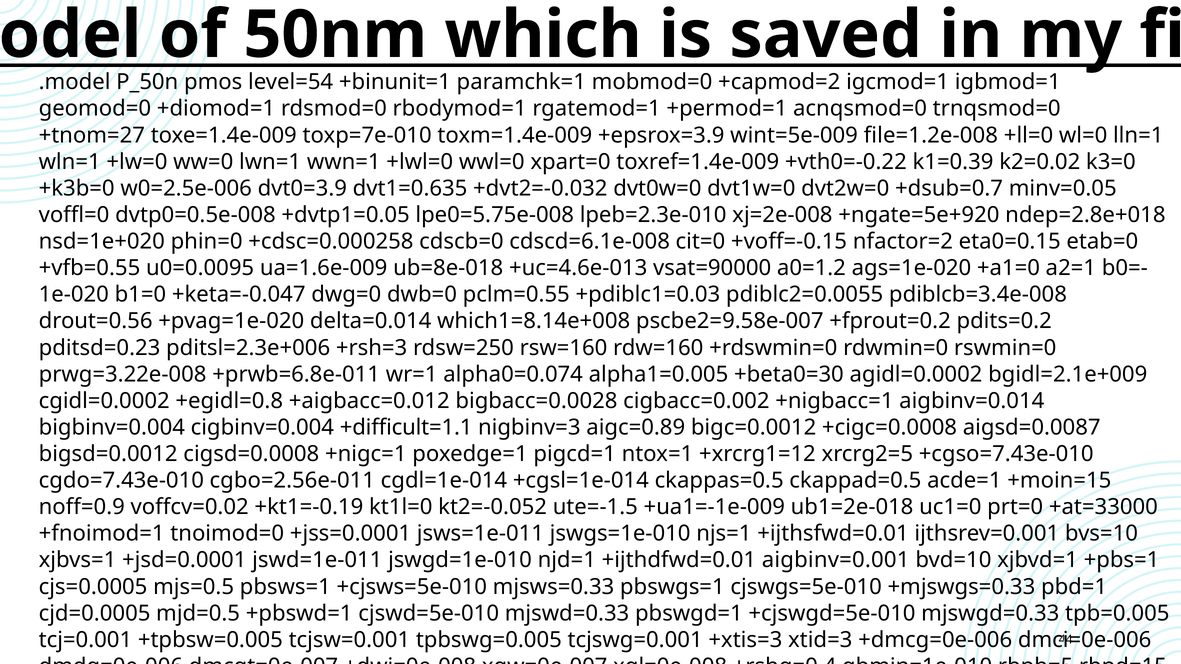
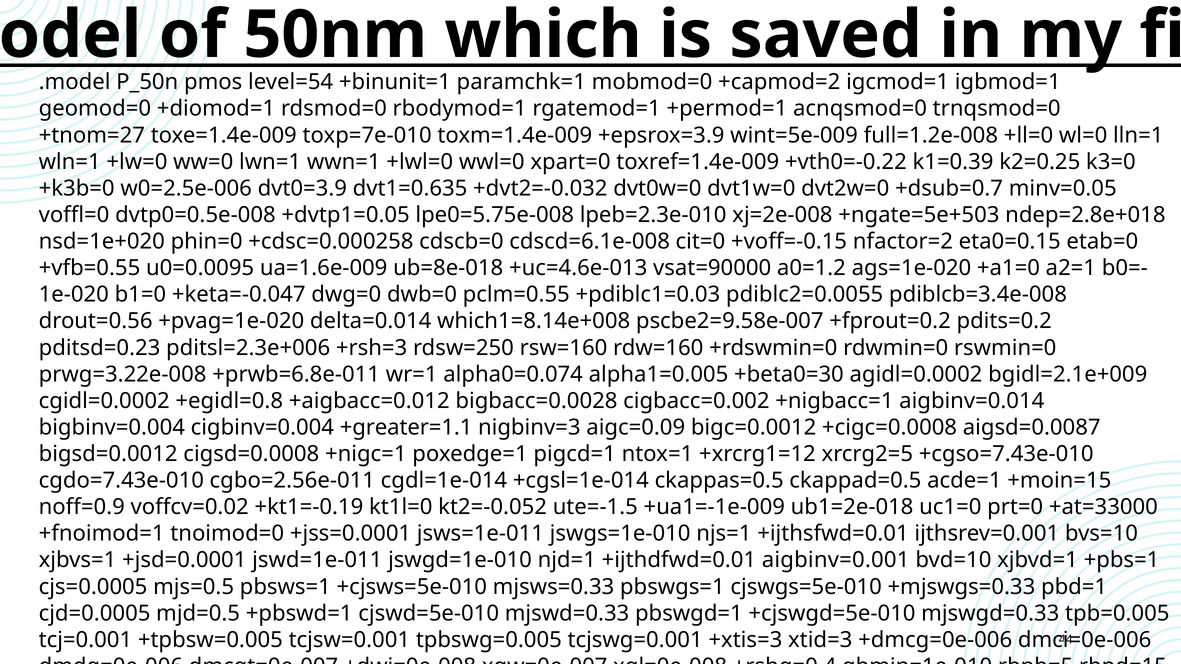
file=1.2e-008: file=1.2e-008 -> full=1.2e-008 (931, 135)
k2=0.02: k2=0.02 -> k2=0.25 (1040, 162)
+ngate=5e+920: +ngate=5e+920 -> +ngate=5e+503 (919, 215)
+difficult=1.1: +difficult=1.1 -> +greater=1.1 (406, 428)
aigc=0.89: aigc=0.89 -> aigc=0.09 (636, 428)
